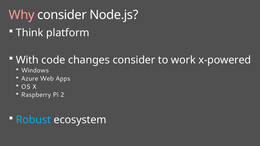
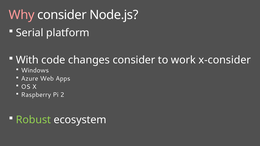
Think: Think -> Serial (30, 33)
x-powered: x-powered -> x-consider (225, 60)
Robust colour: light blue -> light green (33, 120)
